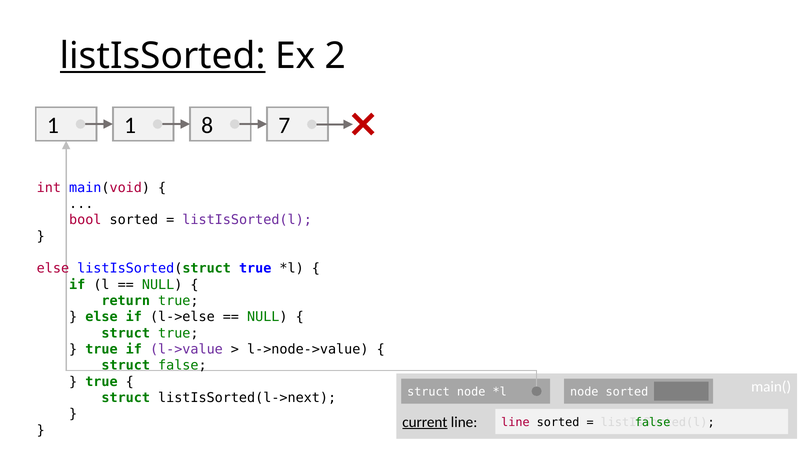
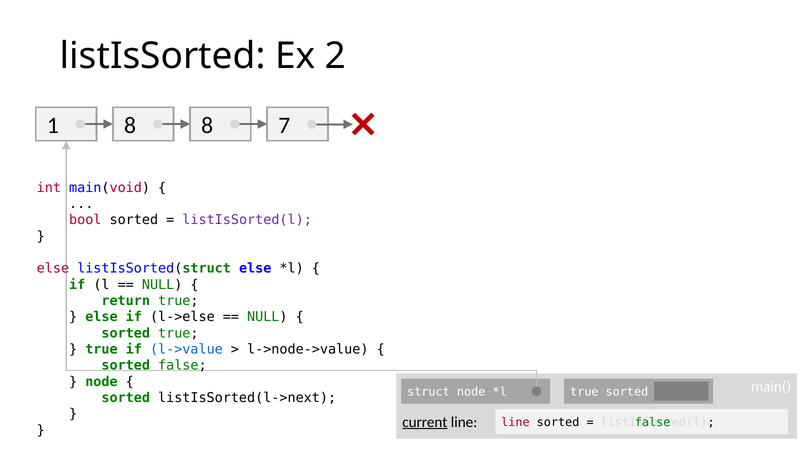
listIsSorted underline: present -> none (163, 56)
1 1: 1 -> 8 (130, 126)
listIsSorted(struct true: true -> else (255, 268)
struct: struct -> sorted (126, 333)
l->value colour: purple -> blue (186, 349)
struct: struct -> sorted (126, 366)
true: true -> node (101, 382)
node: node -> true (584, 392)
struct: struct -> sorted (126, 398)
